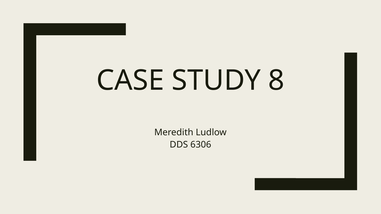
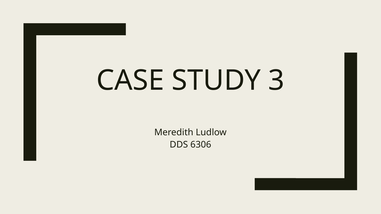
8: 8 -> 3 (276, 80)
